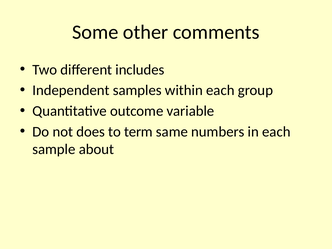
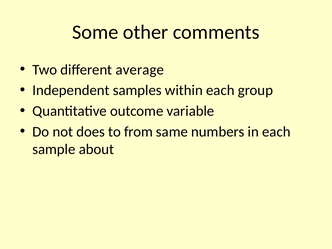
includes: includes -> average (140, 70)
term: term -> from (138, 132)
